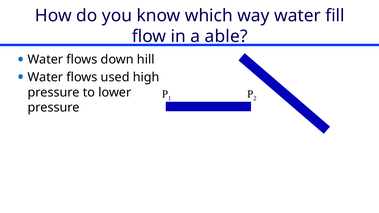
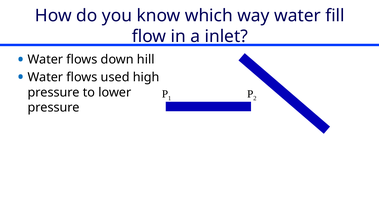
able: able -> inlet (226, 37)
